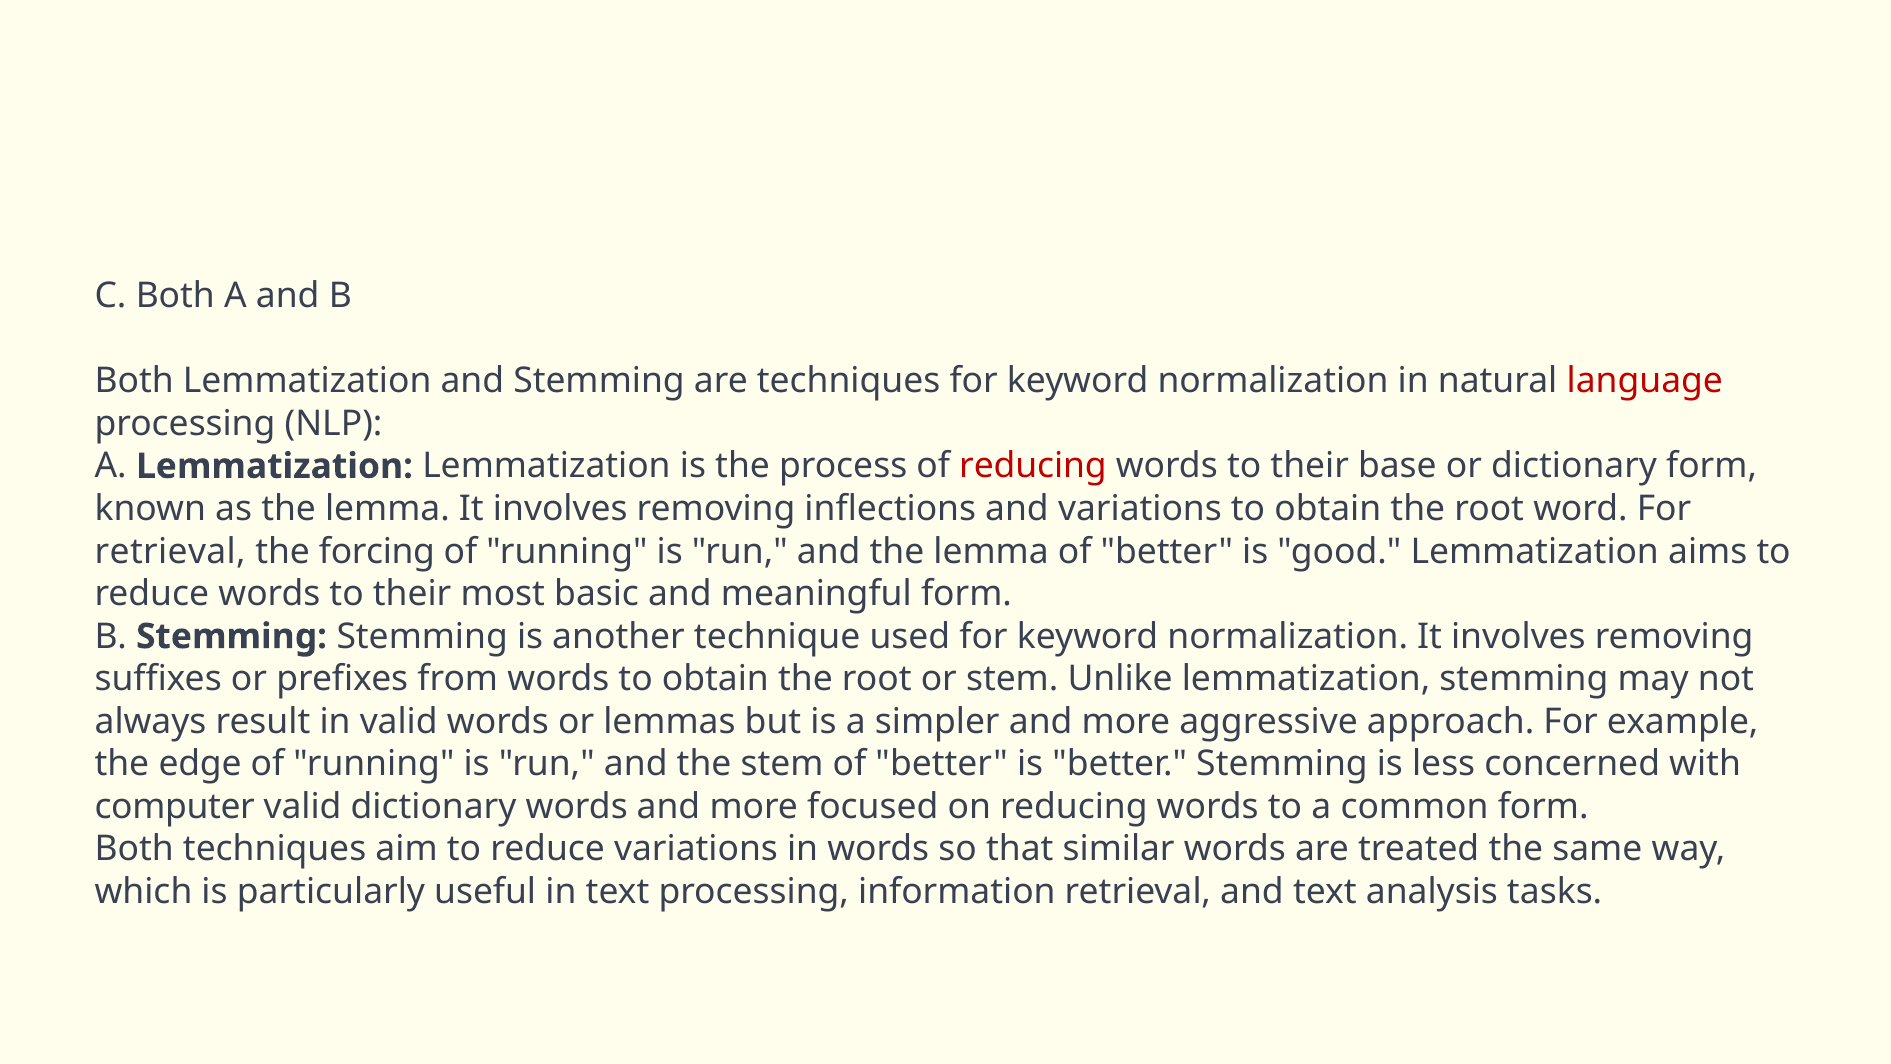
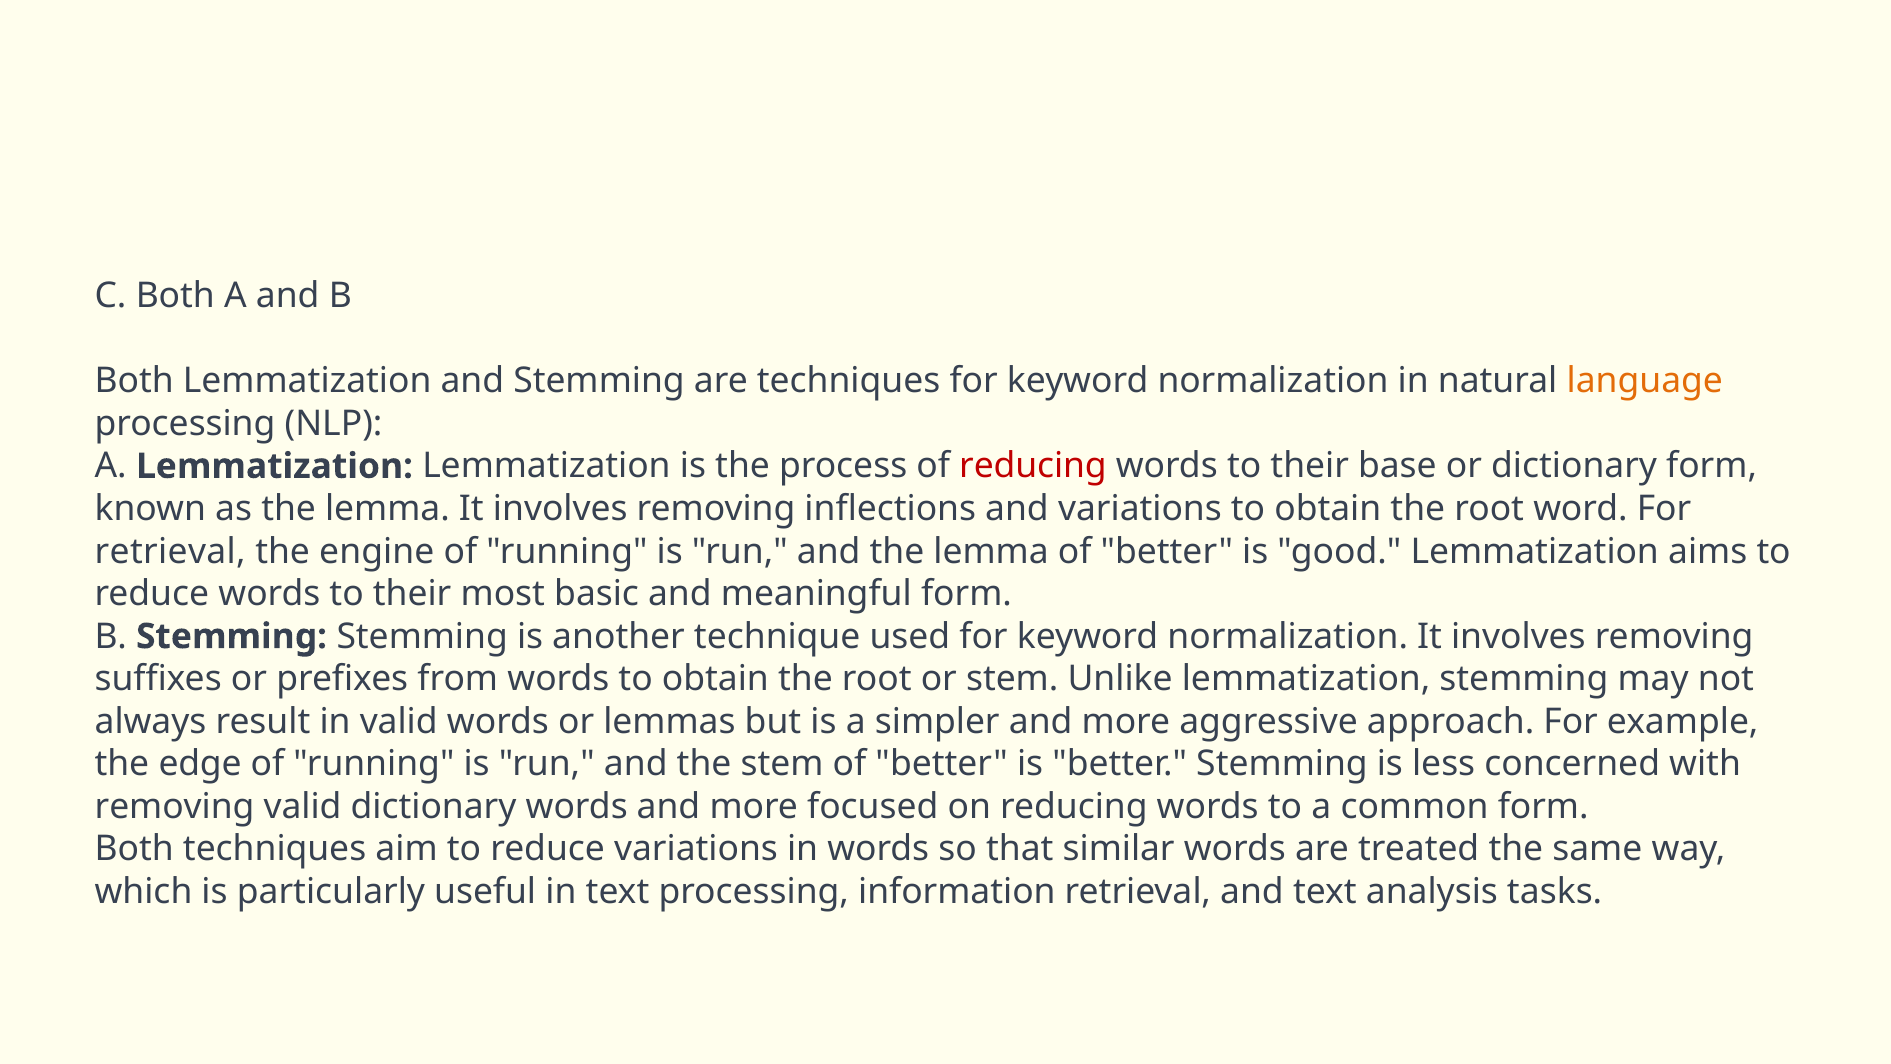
language colour: red -> orange (1645, 381)
forcing: forcing -> engine (377, 551)
computer: computer -> removing (175, 806)
